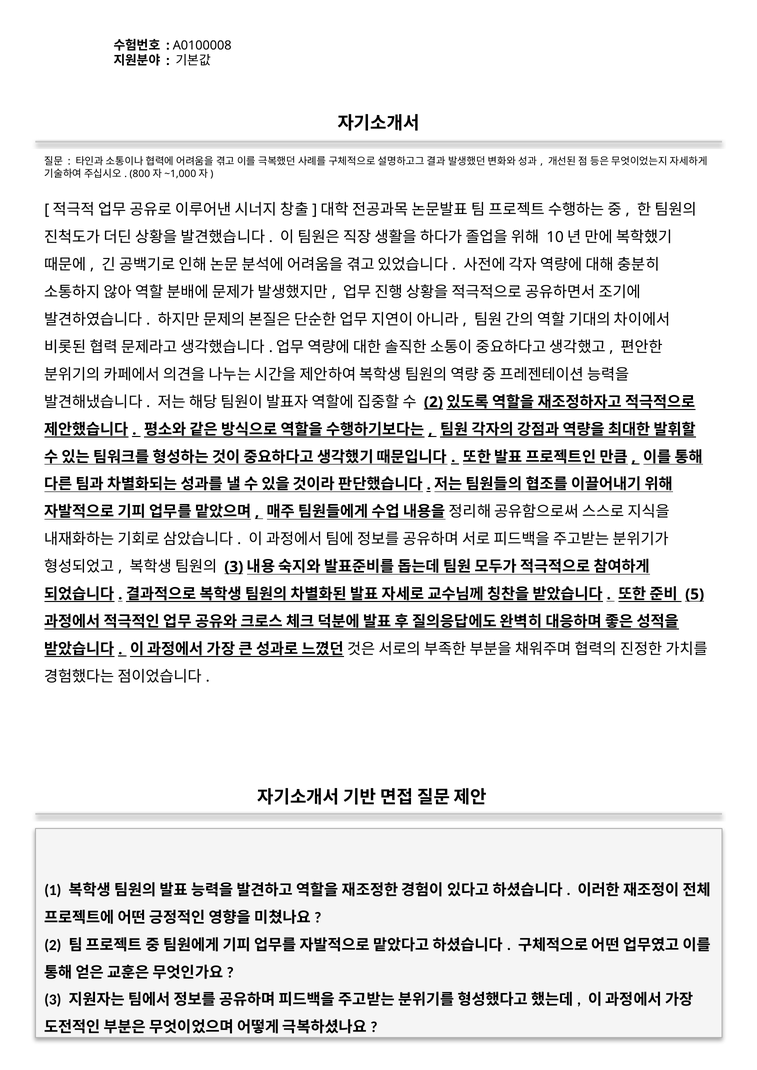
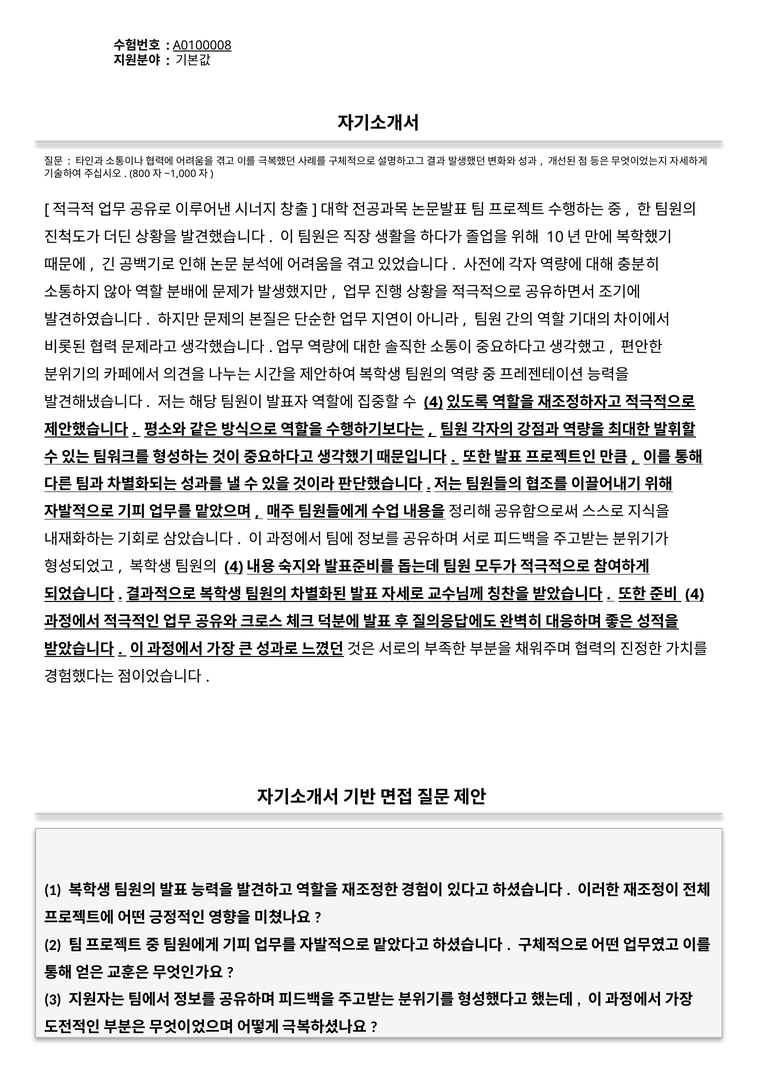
A0100008 underline: none -> present (202, 46)
2: 2 -> 4 (433, 402)
3: 3 -> 4 (234, 567)
5: 5 -> 4 (695, 595)
